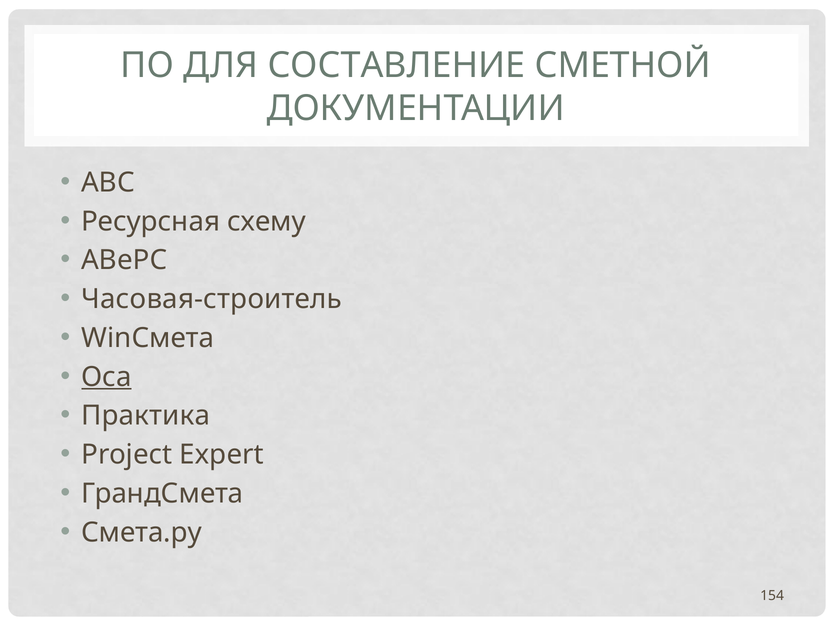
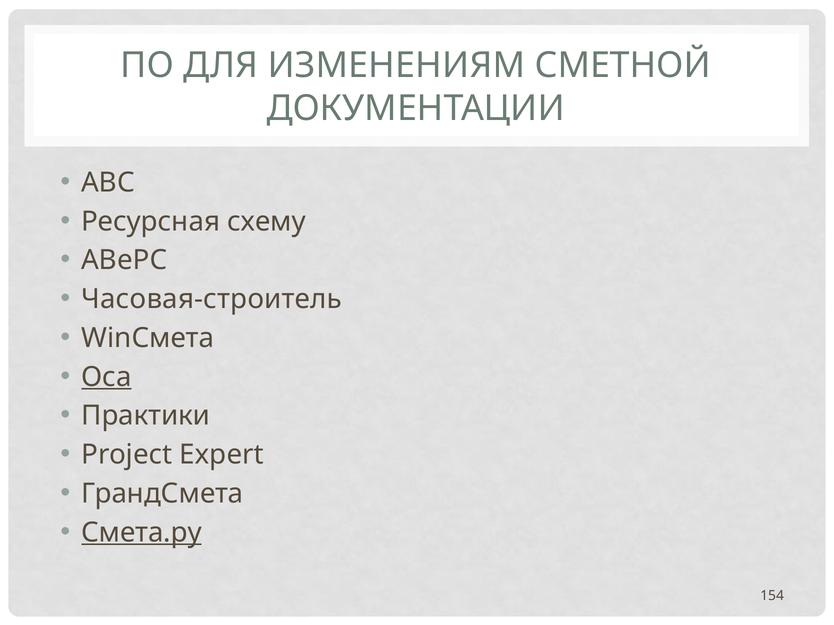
СОСТАВЛЕНИЕ: СОСТАВЛЕНИЕ -> ИЗМЕНЕНИЯМ (396, 66)
Практика: Практика -> Практики (146, 416)
Смета.ру underline: none -> present (142, 533)
